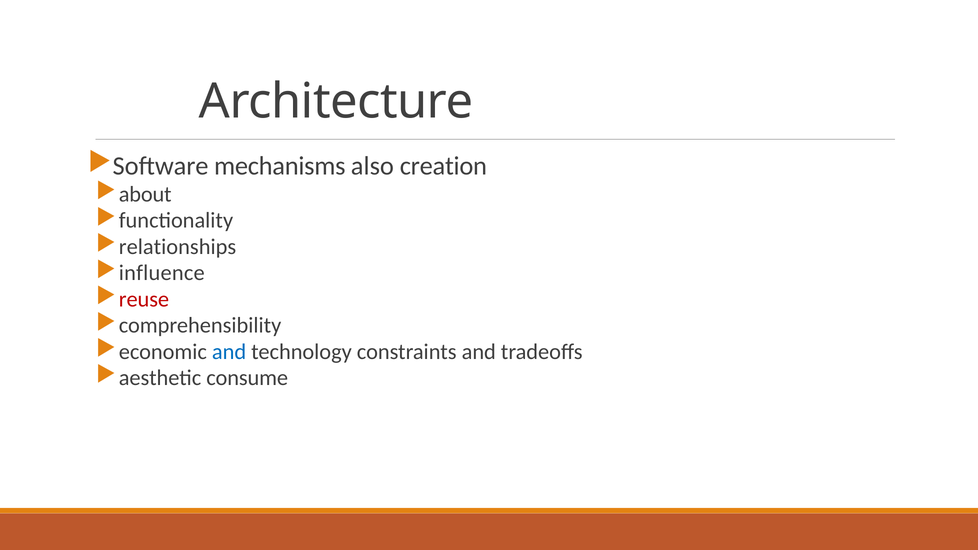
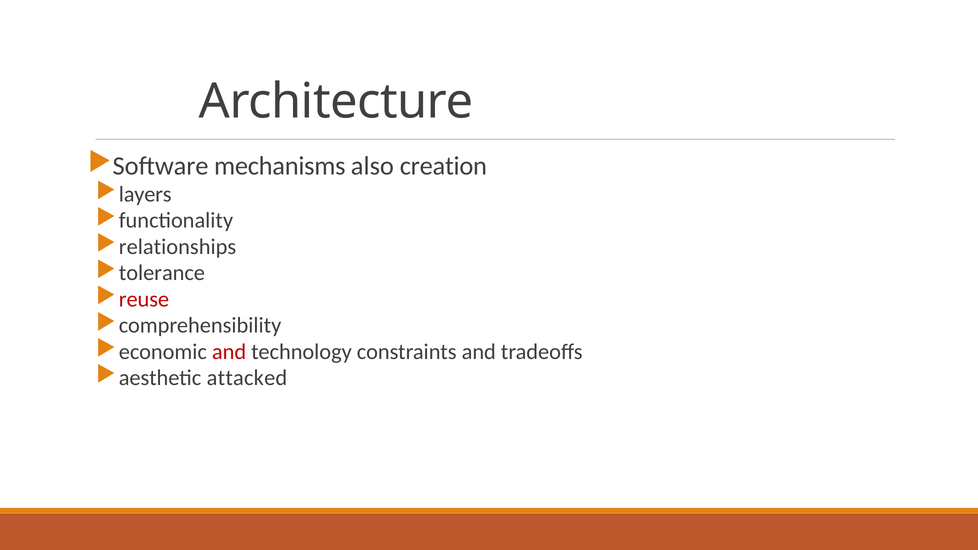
about: about -> layers (145, 194)
influence: influence -> tolerance (162, 273)
and colour: blue -> red (229, 352)
consume: consume -> attacked (247, 378)
